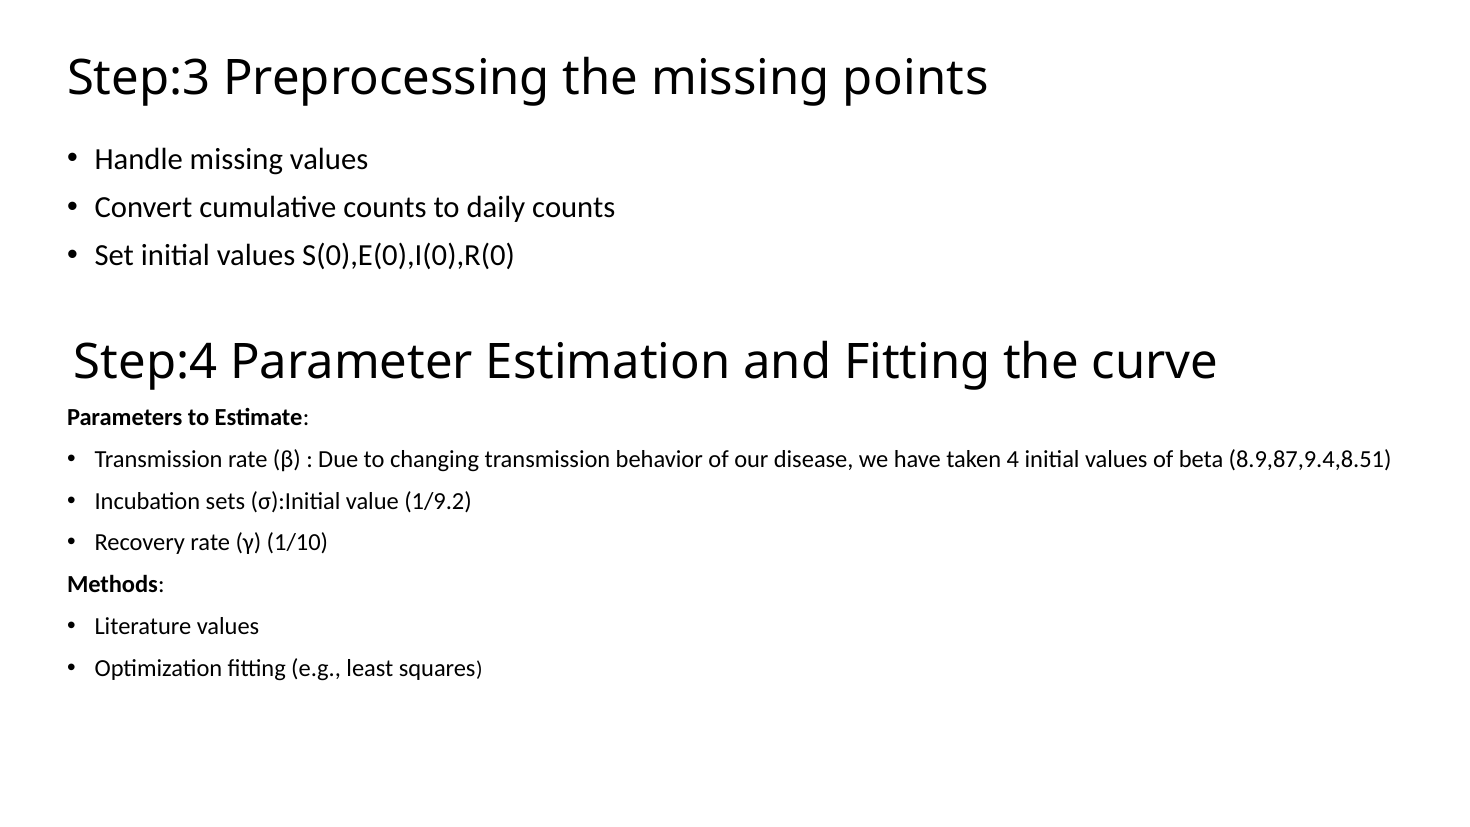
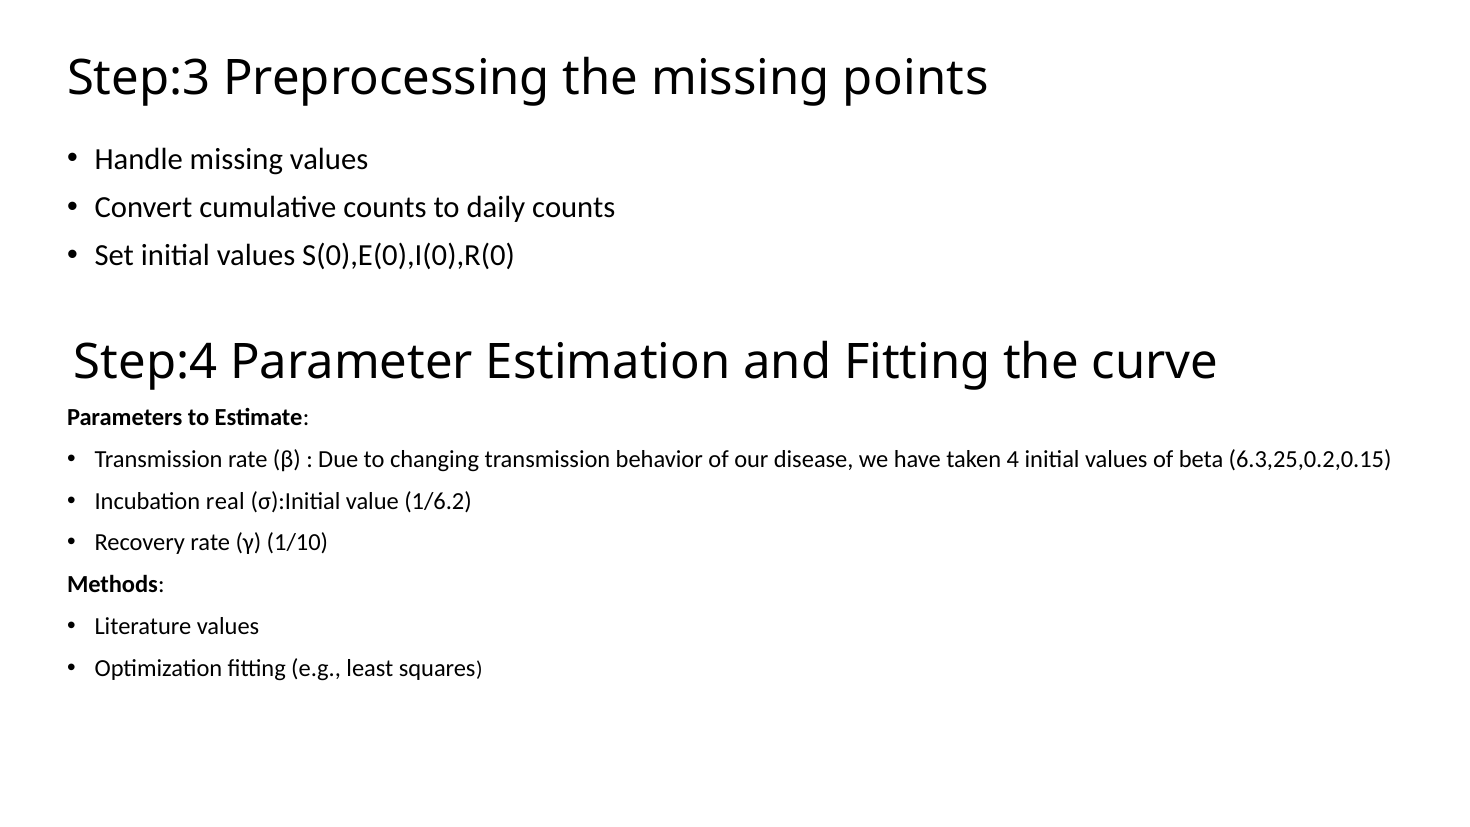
8.9,87,9.4,8.51: 8.9,87,9.4,8.51 -> 6.3,25,0.2,0.15 (1310, 459)
sets: sets -> real (225, 501)
1/9.2: 1/9.2 -> 1/6.2 (438, 501)
